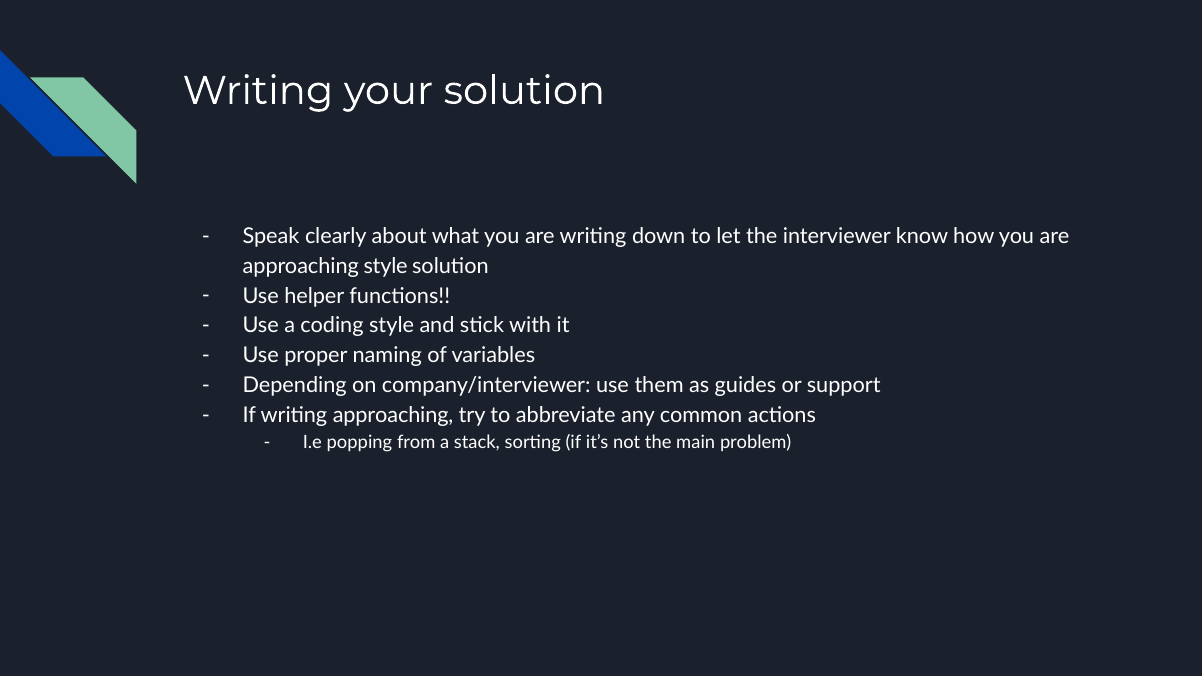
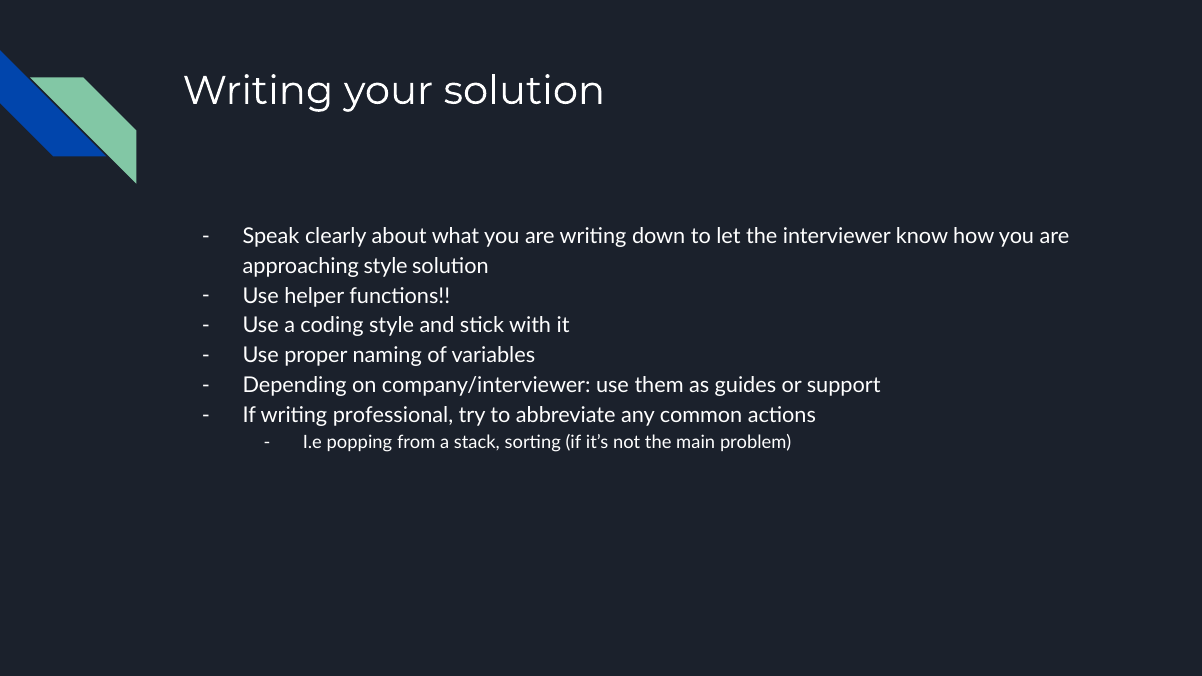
writing approaching: approaching -> professional (393, 415)
